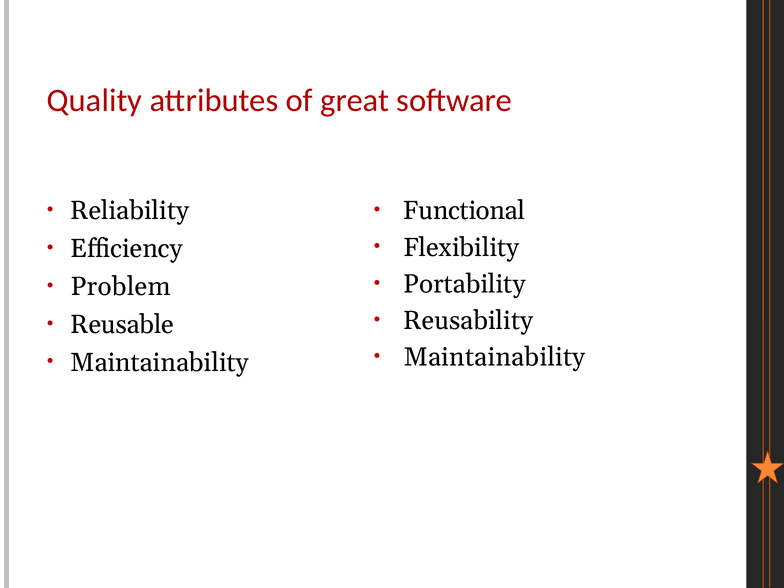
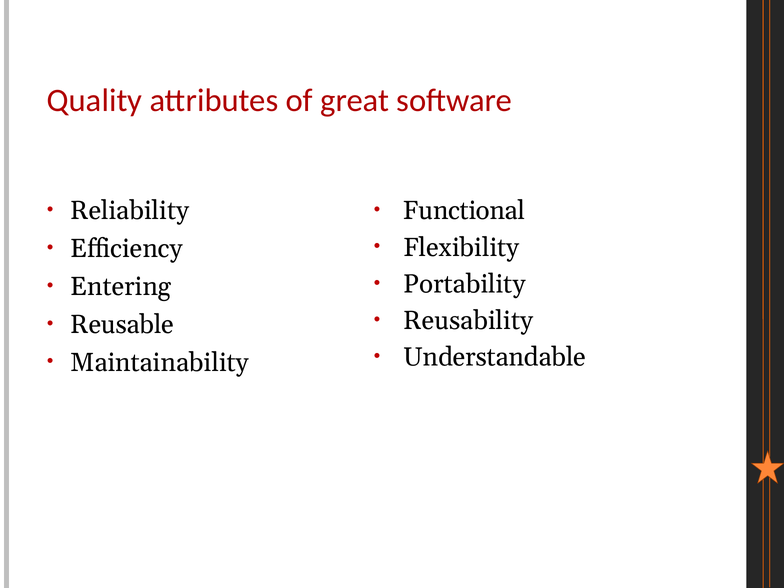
Problem: Problem -> Entering (121, 287)
Maintainability: Maintainability -> Understandable (495, 357)
